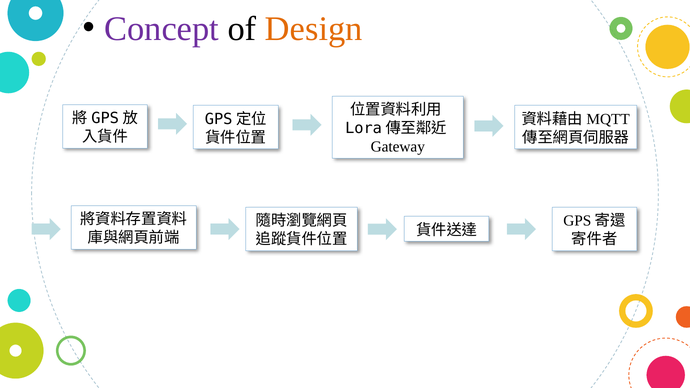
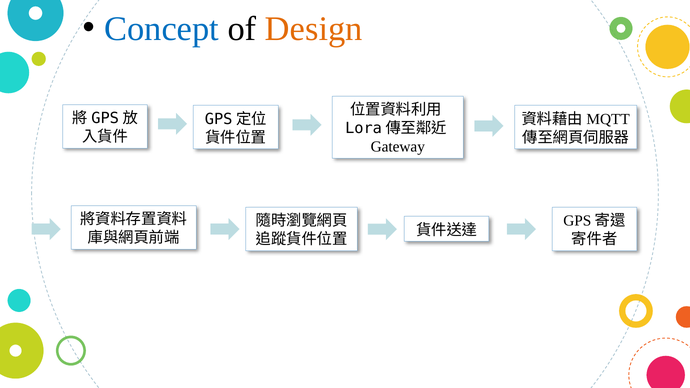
Concept colour: purple -> blue (162, 29)
